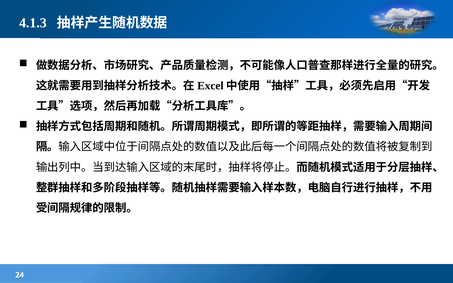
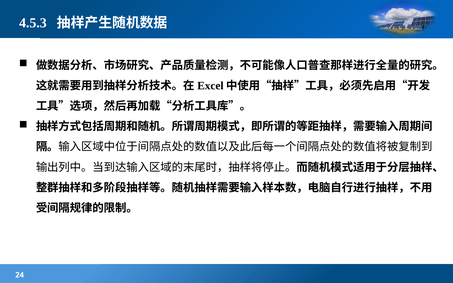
4.1.3: 4.1.3 -> 4.5.3 (33, 23)
